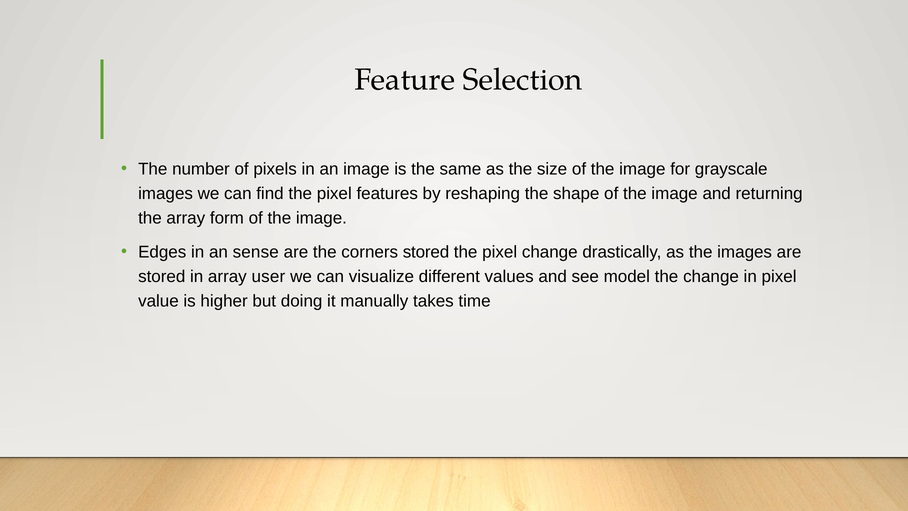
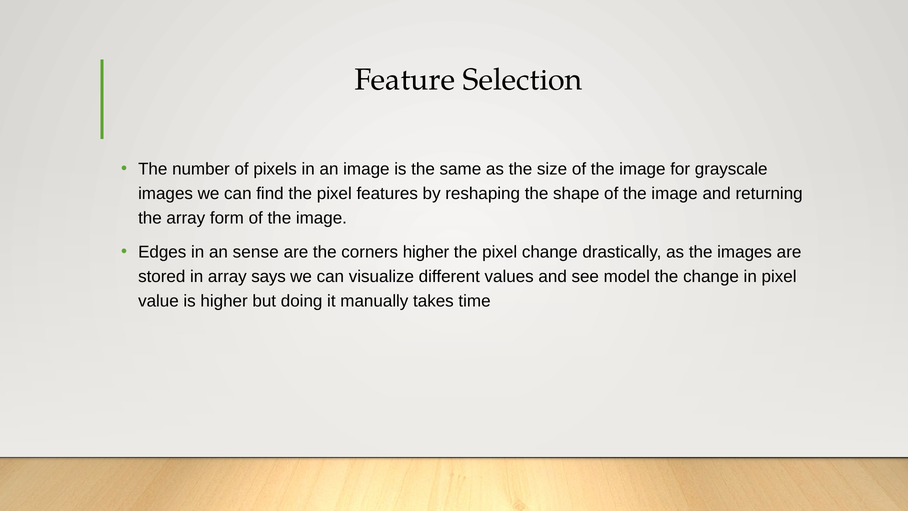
corners stored: stored -> higher (426, 252)
user: user -> says (269, 276)
